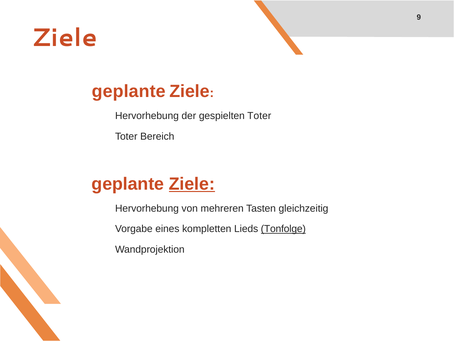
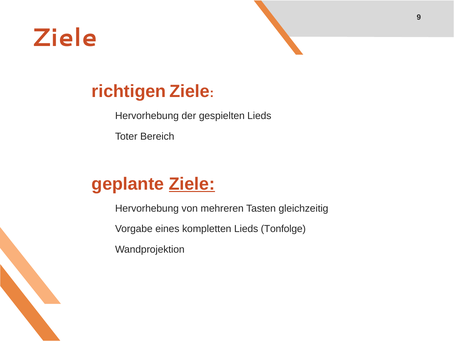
geplante: geplante -> richtigen (129, 91)
gespielten Toter: Toter -> Lieds (259, 116)
Tonfolge underline: present -> none (283, 229)
